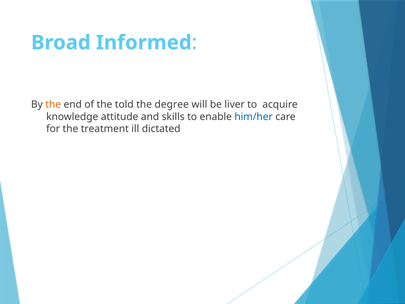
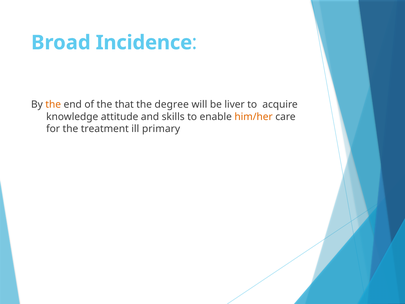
Informed: Informed -> Incidence (144, 43)
told: told -> that (124, 105)
him/her colour: blue -> orange (254, 117)
dictated: dictated -> primary (161, 129)
